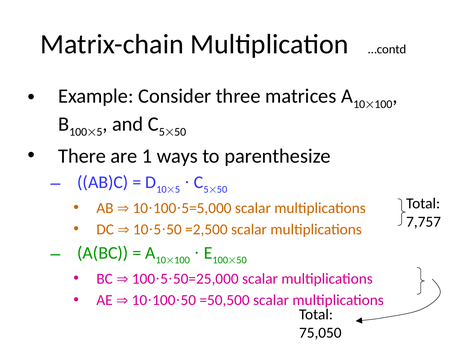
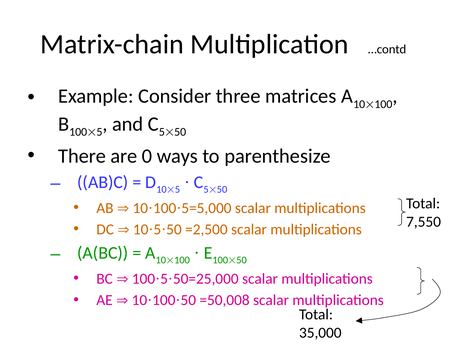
1: 1 -> 0 (147, 156)
7,757: 7,757 -> 7,550 (424, 222)
=50,500: =50,500 -> =50,008 (225, 300)
75,050: 75,050 -> 35,000 (320, 333)
